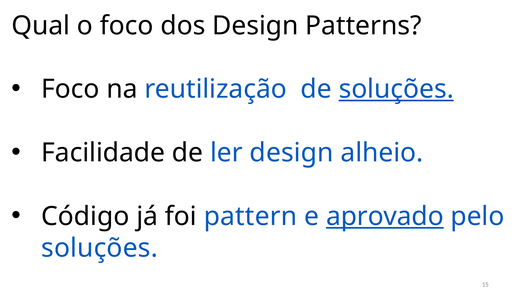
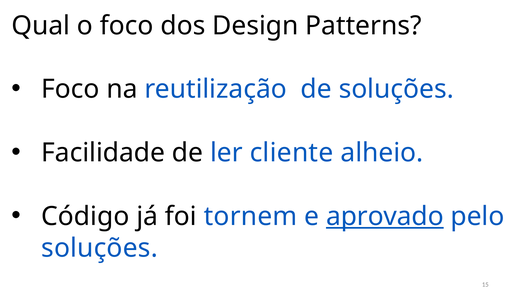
soluções underline: present -> none (396, 89)
ler design: design -> cliente (292, 153)
pattern: pattern -> tornem (250, 216)
